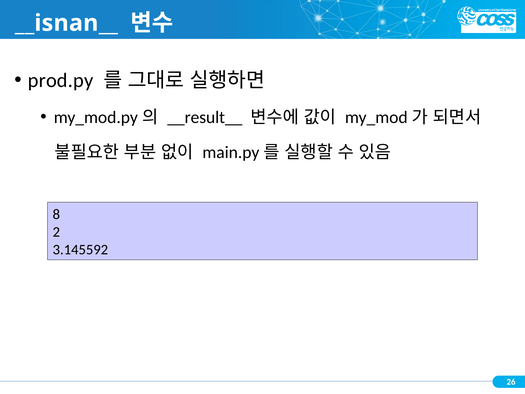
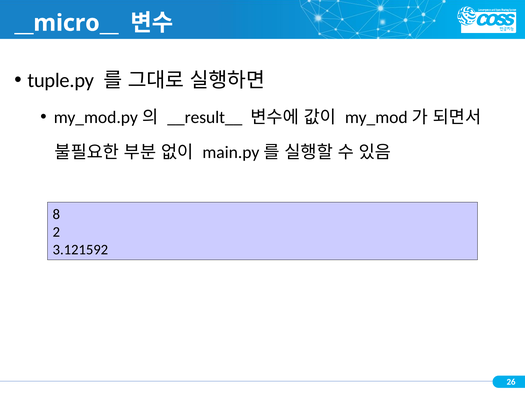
__isnan__: __isnan__ -> __micro__ (67, 23)
prod.py: prod.py -> tuple.py (61, 80)
3.145592: 3.145592 -> 3.121592 (80, 249)
